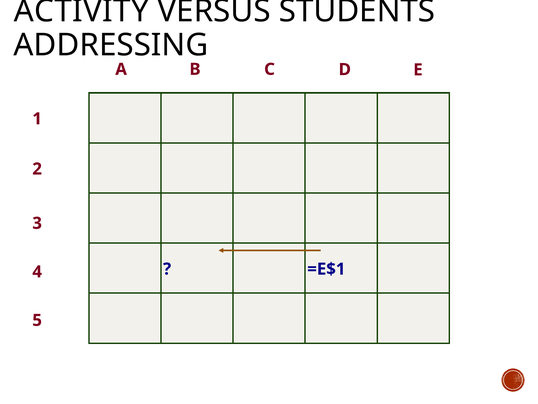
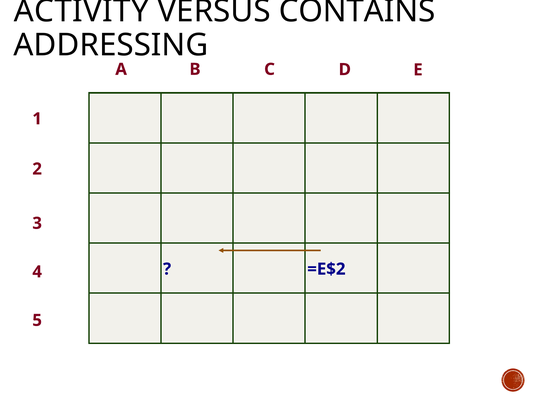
STUDENTS: STUDENTS -> CONTAINS (357, 11)
=E$1: =E$1 -> =E$2 (326, 269)
